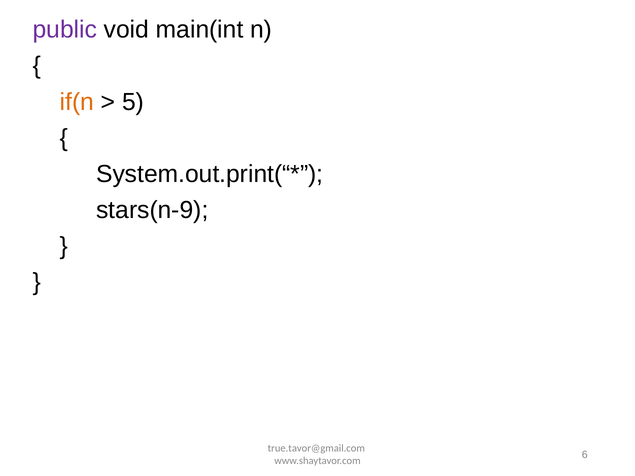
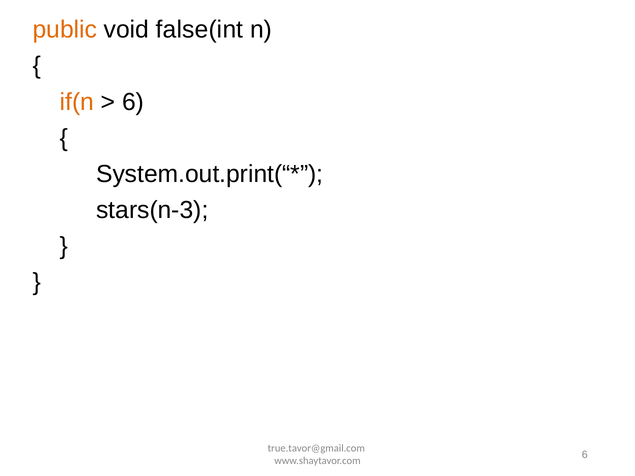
public colour: purple -> orange (65, 30)
main(int: main(int -> false(int (200, 30)
5: 5 -> 6 (133, 102)
stars(n-9: stars(n-9 -> stars(n-3 (152, 210)
